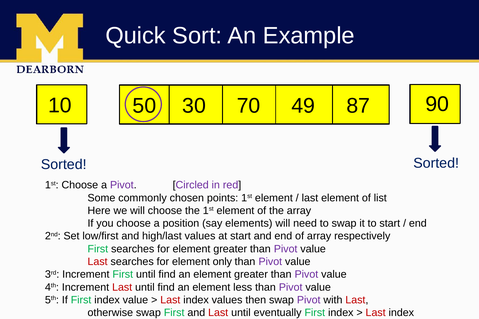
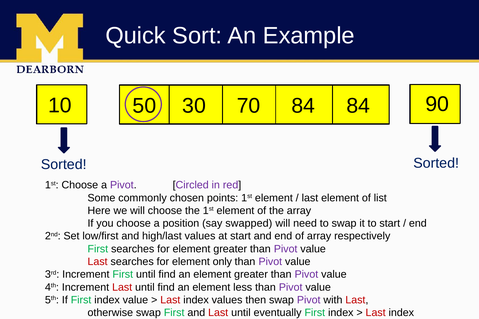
30 49: 49 -> 84 (303, 106)
70 87: 87 -> 84 (358, 106)
elements: elements -> swapped (249, 224)
